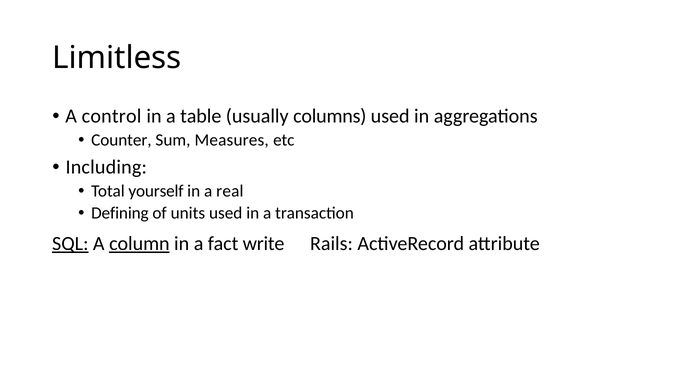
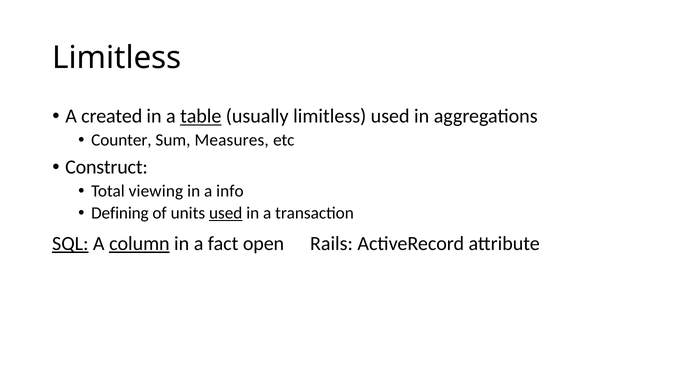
control: control -> created (112, 116)
table underline: none -> present (201, 116)
usually columns: columns -> limitless (330, 116)
Including: Including -> Construct (106, 167)
yourself: yourself -> viewing (156, 191)
real: real -> info (230, 191)
used underline: none -> present (226, 213)
write: write -> open (264, 244)
